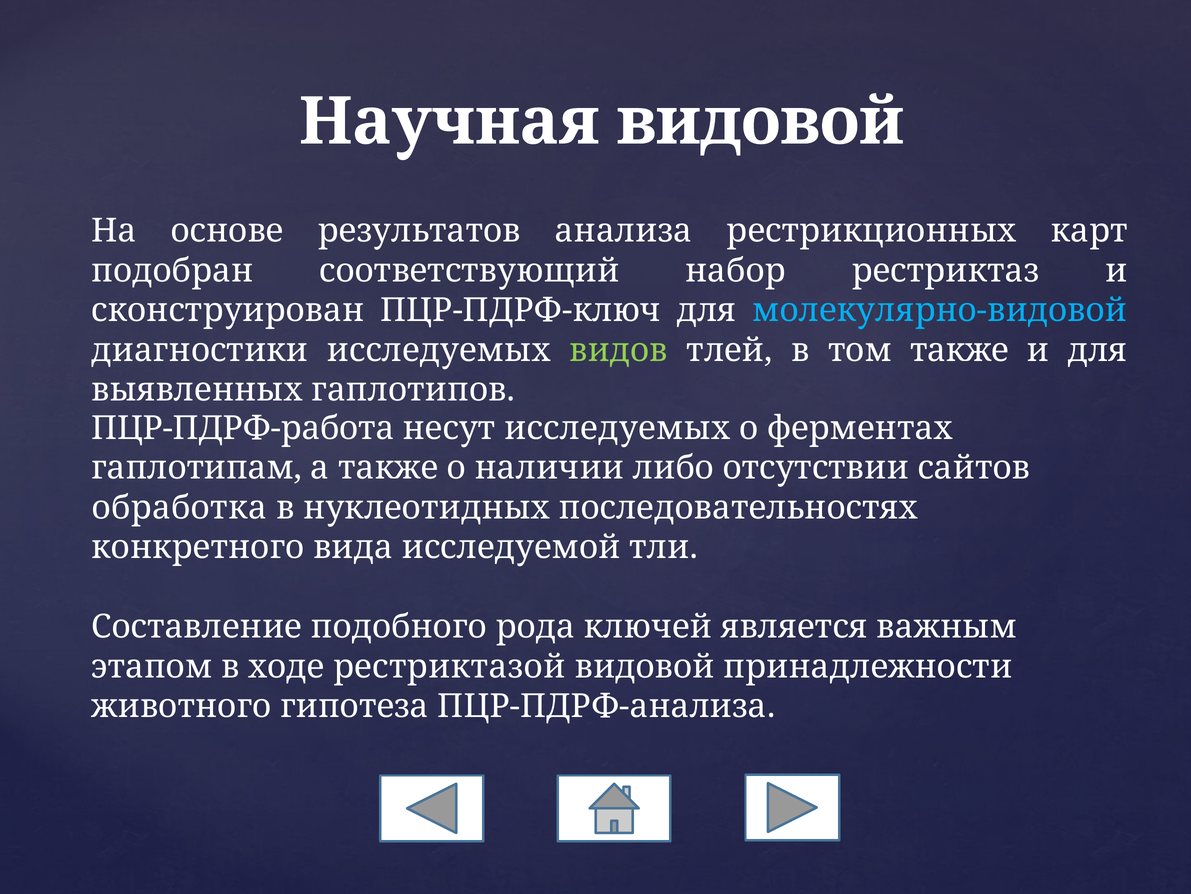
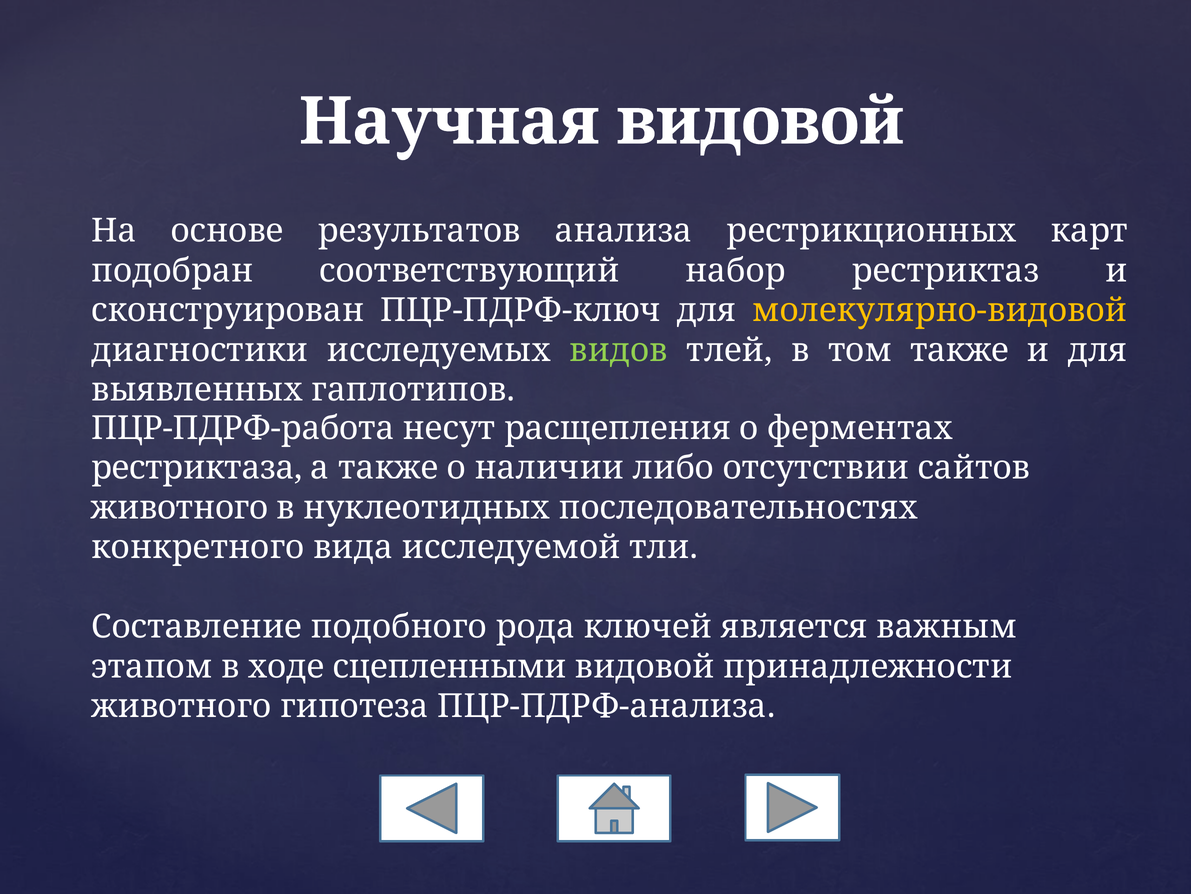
молекулярно-видовой colour: light blue -> yellow (940, 310)
несут исследуемых: исследуемых -> расщепления (617, 428)
гаплотипам: гаплотипам -> рестриктаза (197, 467)
обработка: обработка -> животного (180, 507)
рестриктазой: рестриктазой -> сцепленными (450, 666)
